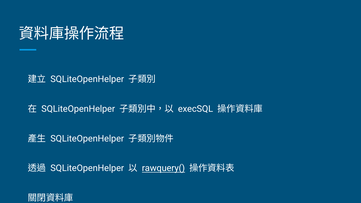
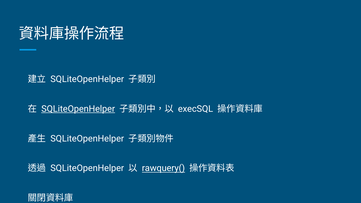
SQLiteOpenHelper underline: none -> present (78, 109)
